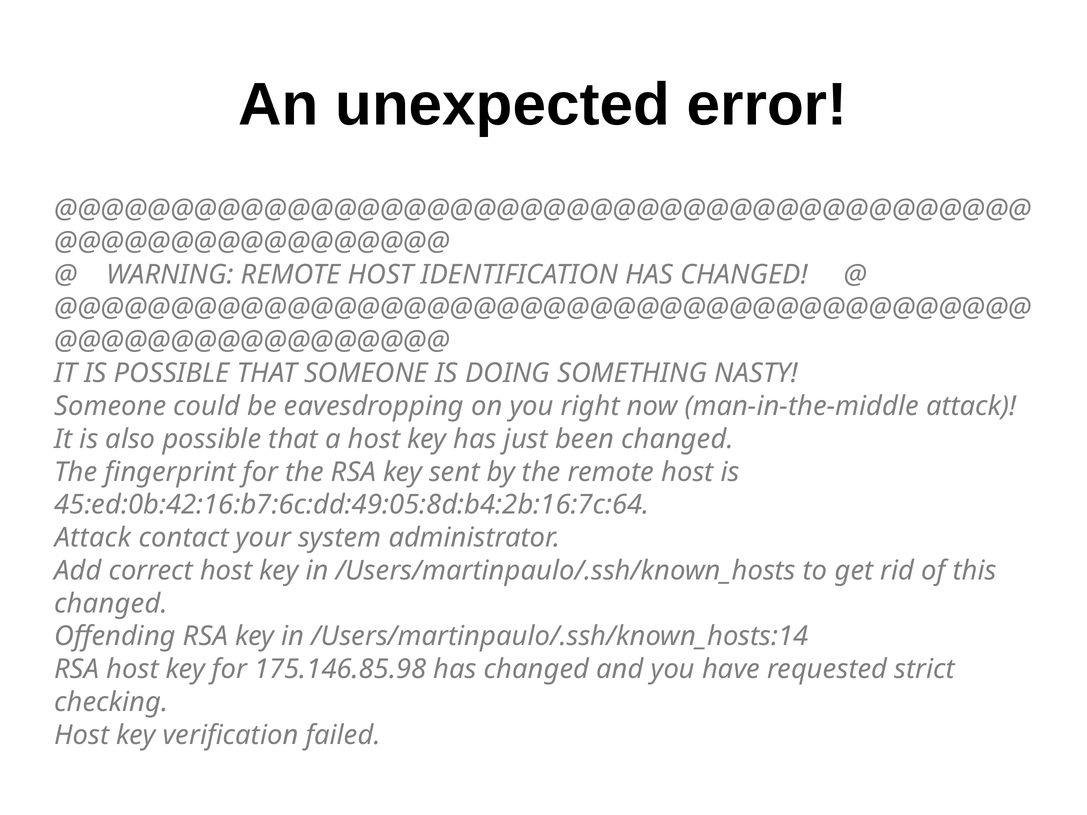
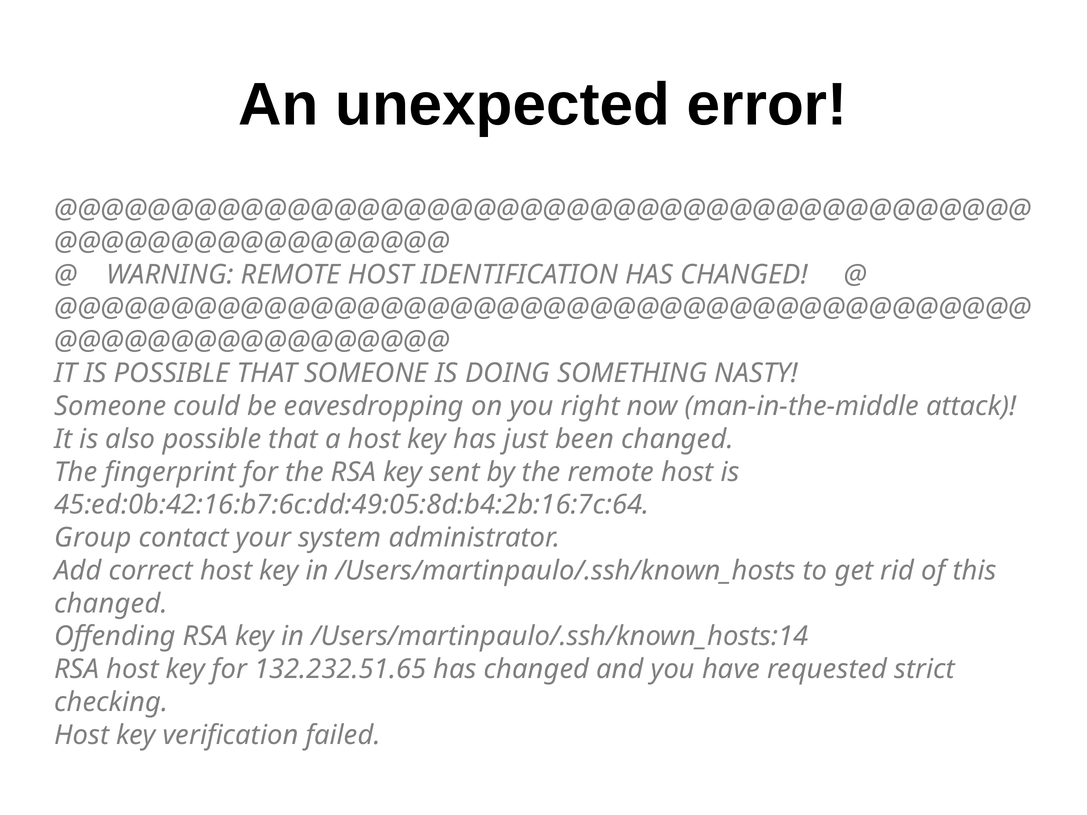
Attack: Attack -> Group (93, 538)
175.146.85.98: 175.146.85.98 -> 132.232.51.65 (340, 669)
